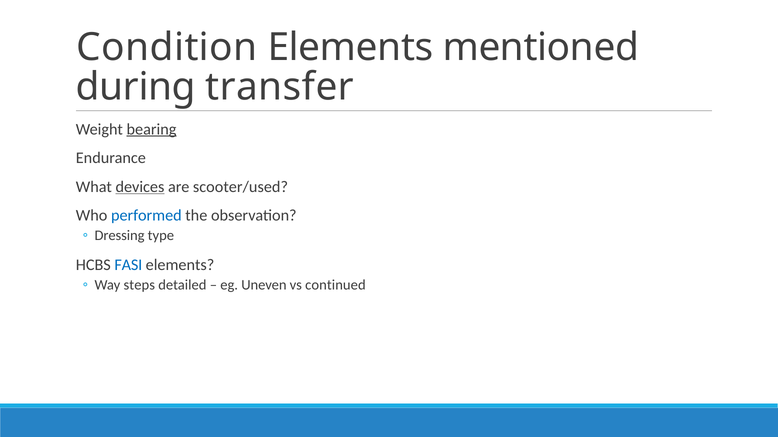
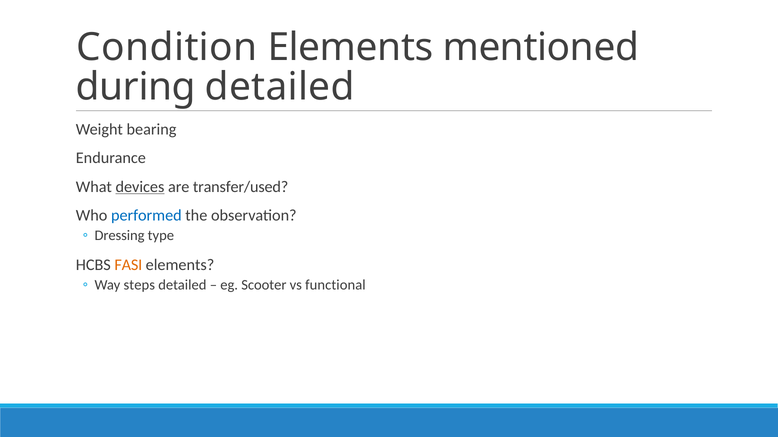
during transfer: transfer -> detailed (280, 87)
bearing underline: present -> none (152, 129)
scooter/used: scooter/used -> transfer/used (241, 187)
FASI colour: blue -> orange (128, 265)
Uneven: Uneven -> Scooter (264, 285)
continued: continued -> functional (335, 285)
